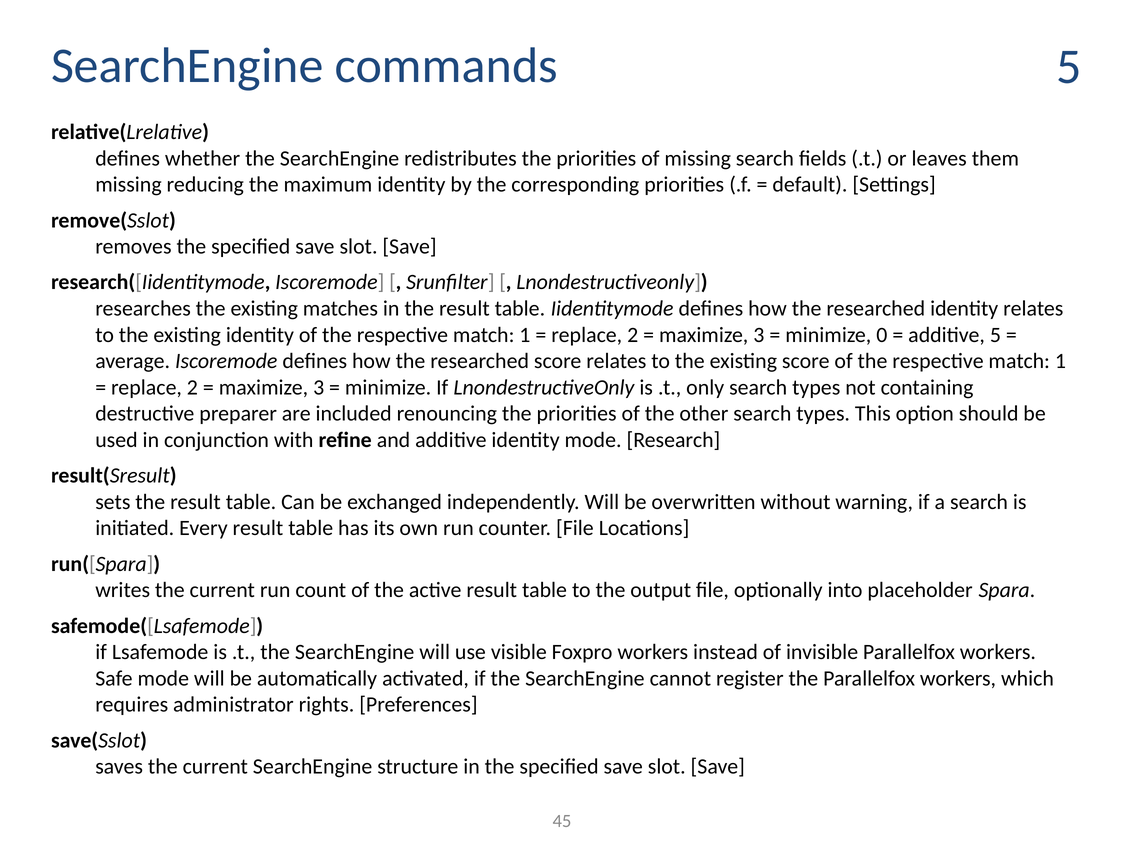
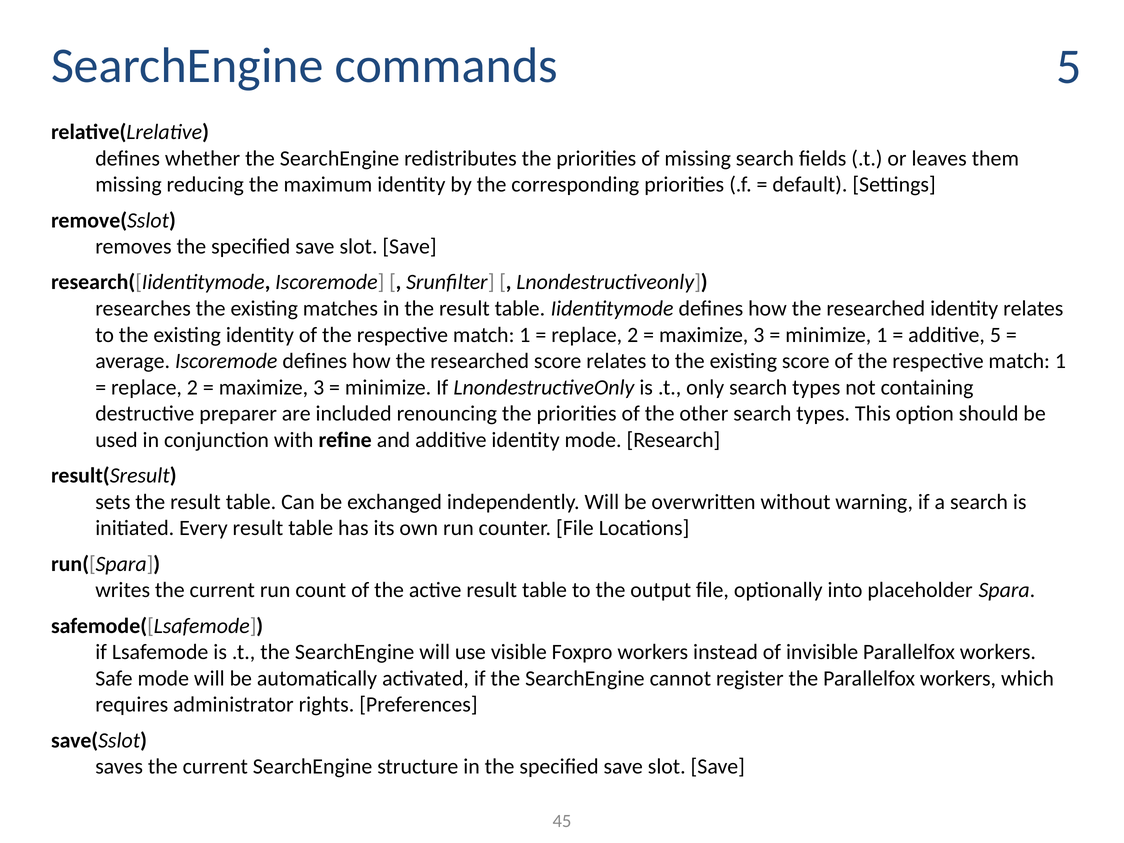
minimize 0: 0 -> 1 (882, 335)
